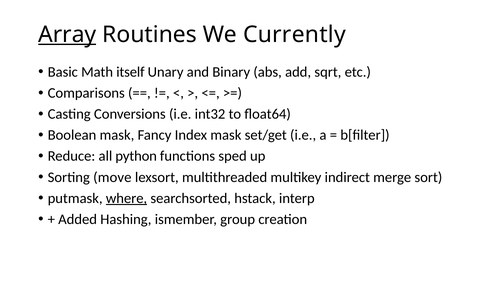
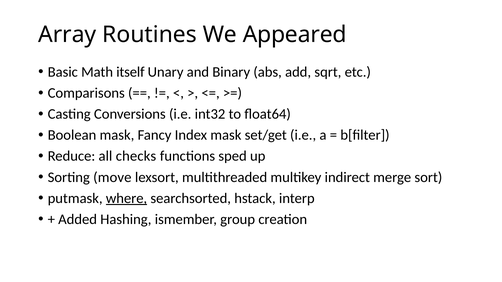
Array underline: present -> none (67, 35)
Currently: Currently -> Appeared (295, 35)
python: python -> checks (136, 156)
